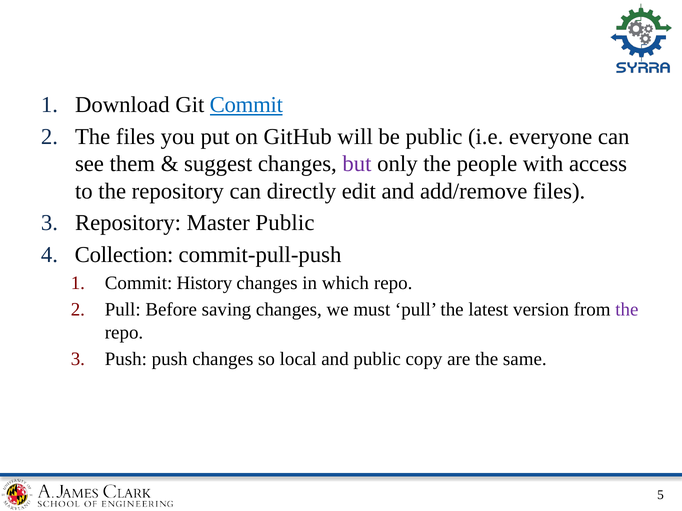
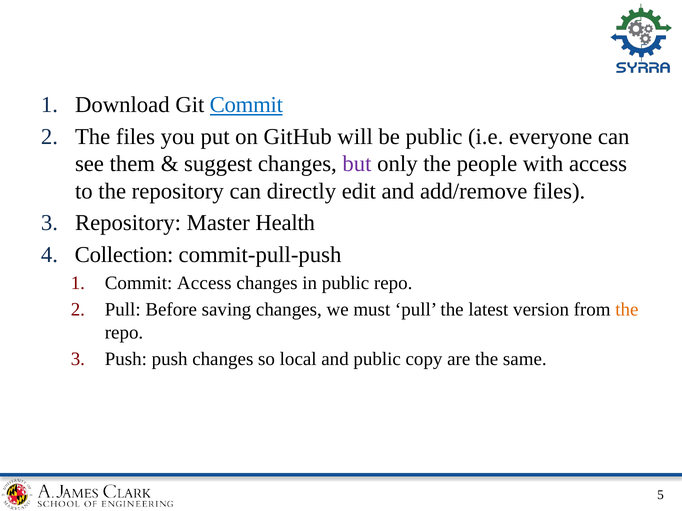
Master Public: Public -> Health (285, 223)
Commit History: History -> Access (204, 283)
in which: which -> public (345, 283)
the colour: purple -> orange (627, 310)
